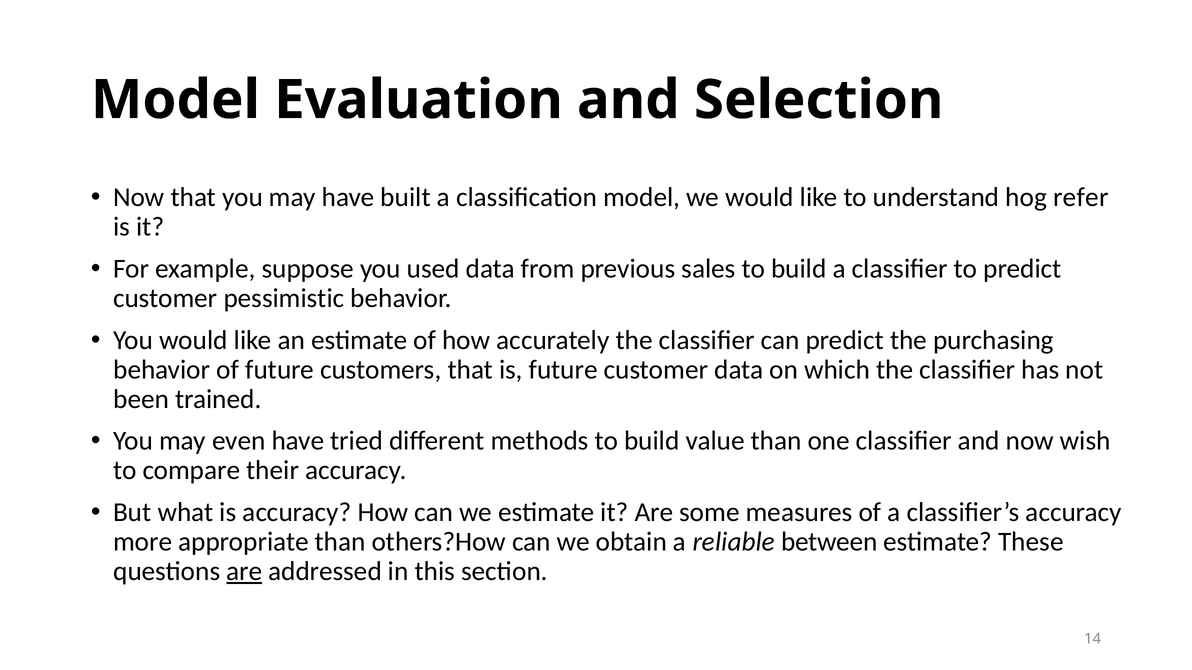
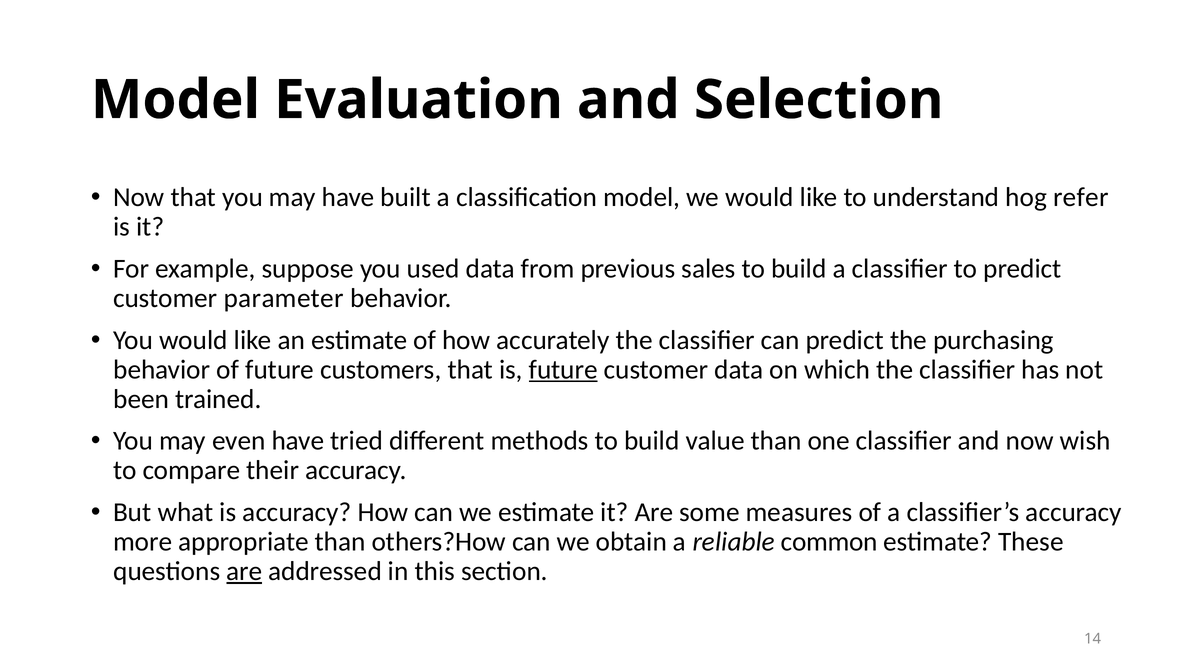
pessimistic: pessimistic -> parameter (284, 298)
future underline: none -> present (563, 370)
between: between -> common (829, 542)
